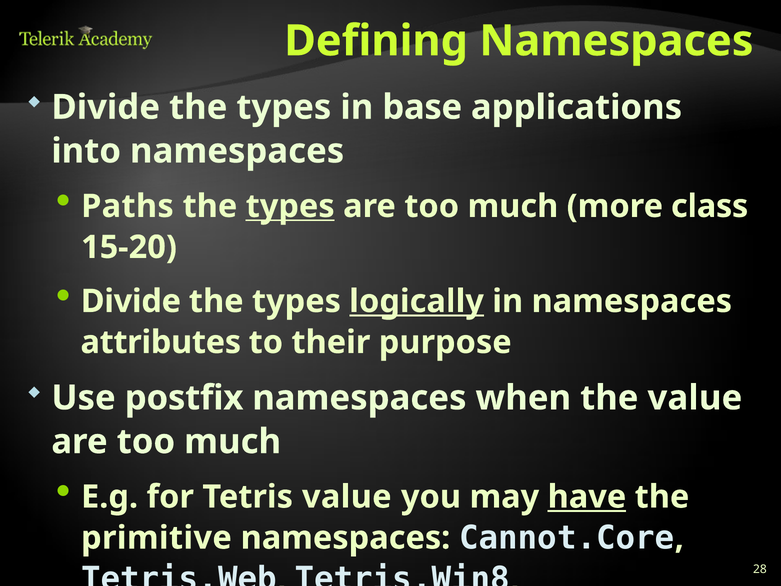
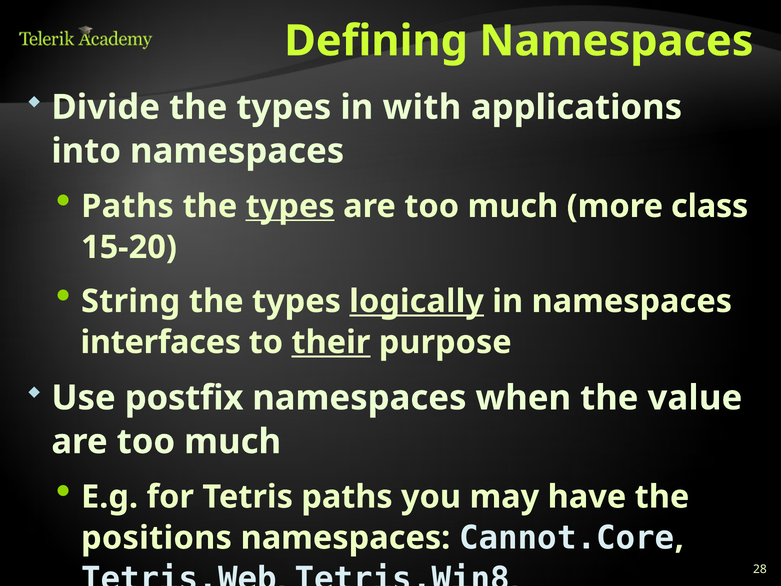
base: base -> with (422, 107)
Divide: Divide -> String (131, 301)
attributes: attributes -> interfaces (161, 342)
their underline: none -> present (331, 342)
Tetris value: value -> paths (347, 497)
have underline: present -> none (587, 497)
primitive: primitive -> positions (156, 538)
